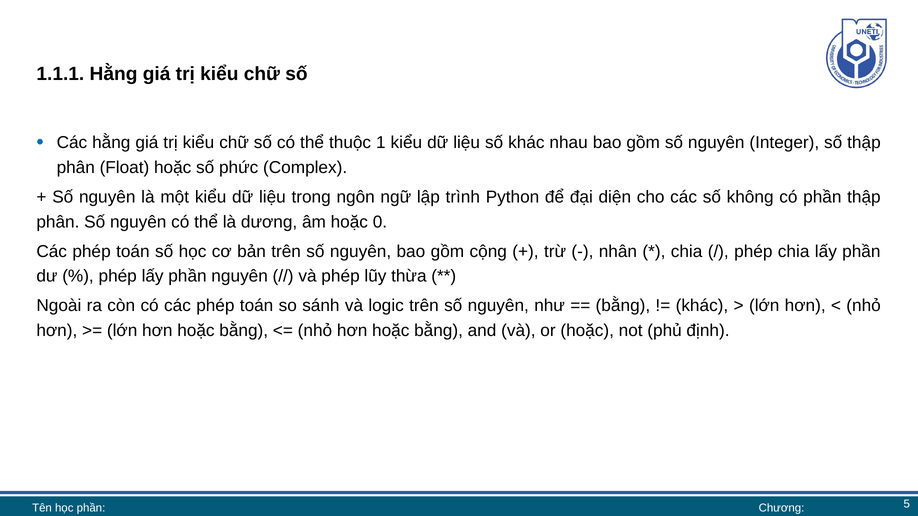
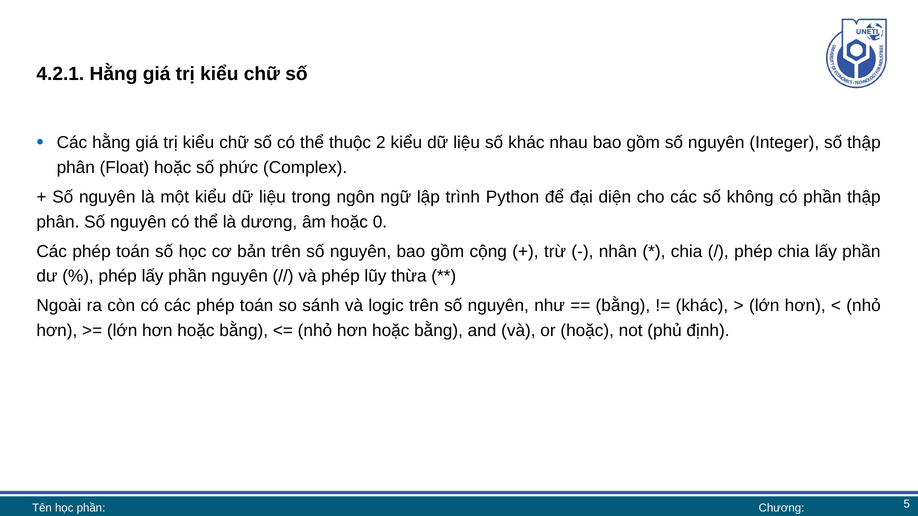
1.1.1: 1.1.1 -> 4.2.1 (60, 74)
1: 1 -> 2 (381, 143)
